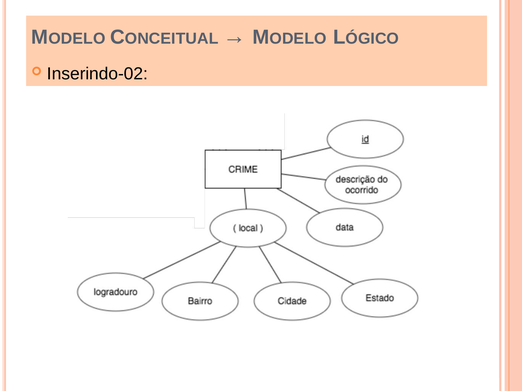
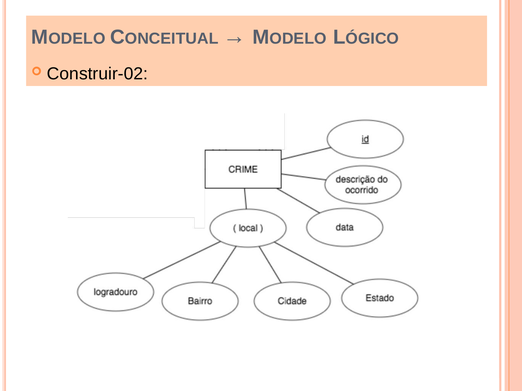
Inserindo-02: Inserindo-02 -> Construir-02 (97, 74)
